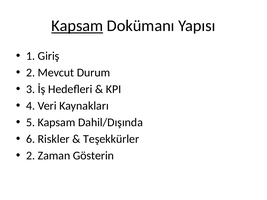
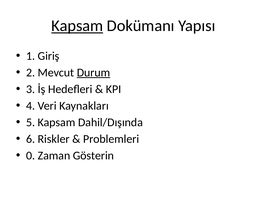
Durum underline: none -> present (94, 73)
Teşekkürler: Teşekkürler -> Problemleri (111, 139)
2: 2 -> 0 (31, 156)
